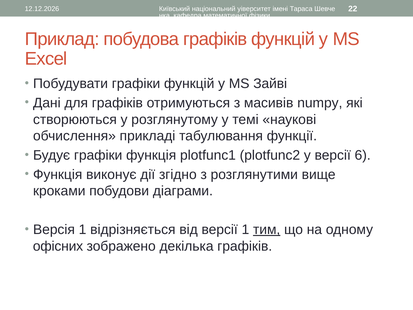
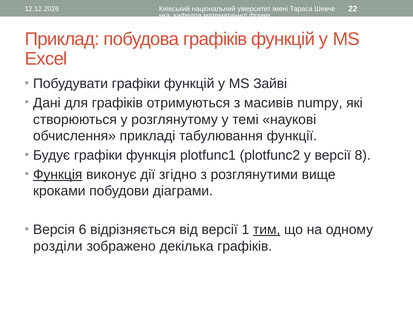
6: 6 -> 8 (363, 155)
Функція underline: none -> present (58, 174)
Версія 1: 1 -> 6 (83, 229)
офісних: офісних -> розділи (58, 246)
